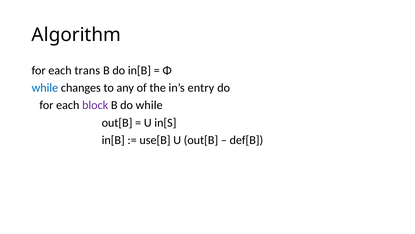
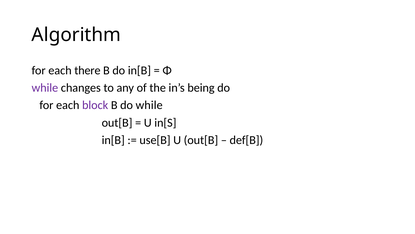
trans: trans -> there (87, 70)
while colour: blue -> purple (45, 88)
entry: entry -> being (201, 88)
